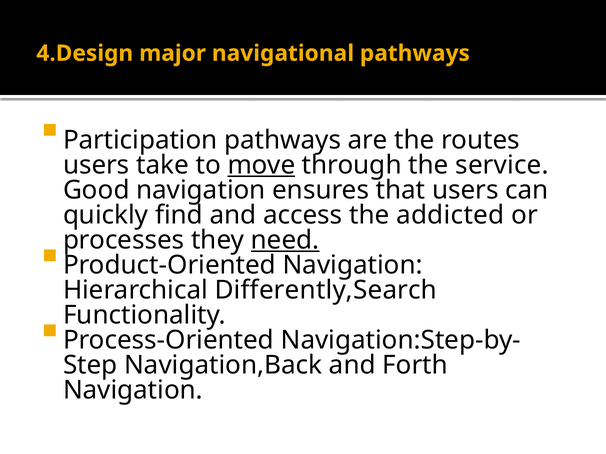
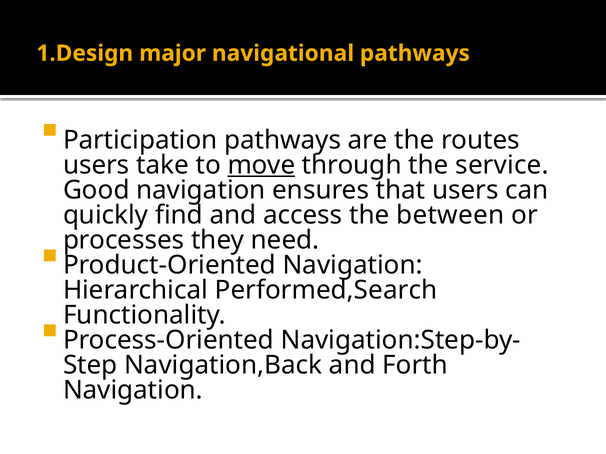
4.Design: 4.Design -> 1.Design (85, 53)
addicted: addicted -> between (450, 215)
need underline: present -> none (285, 240)
Differently,Search: Differently,Search -> Performed,Search (326, 290)
